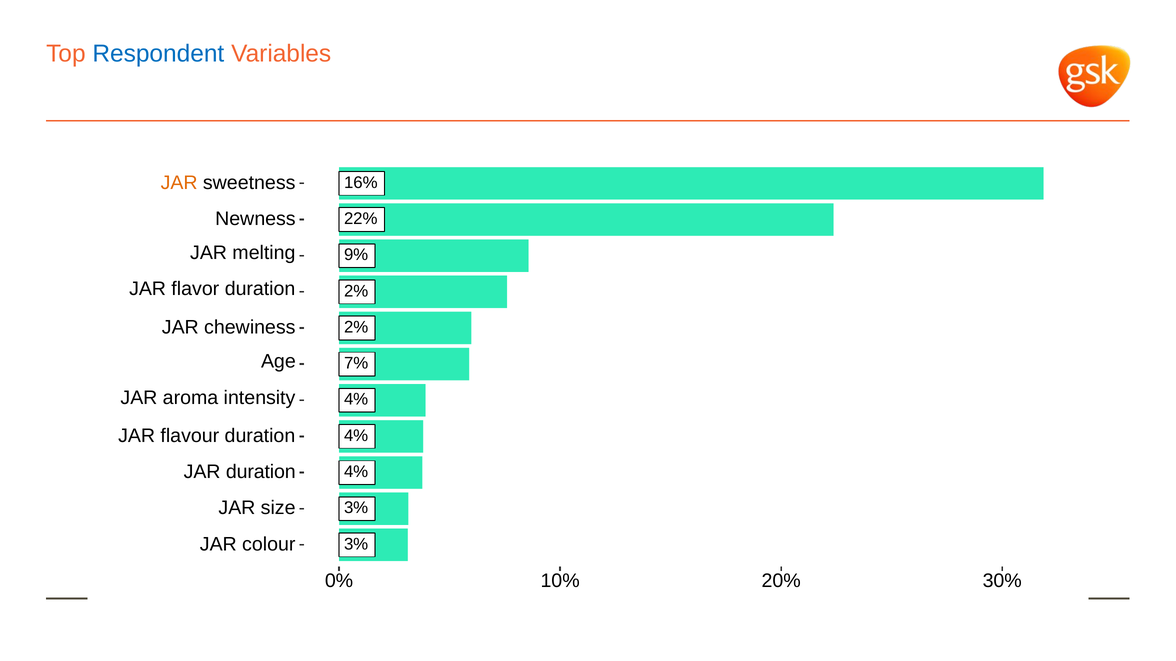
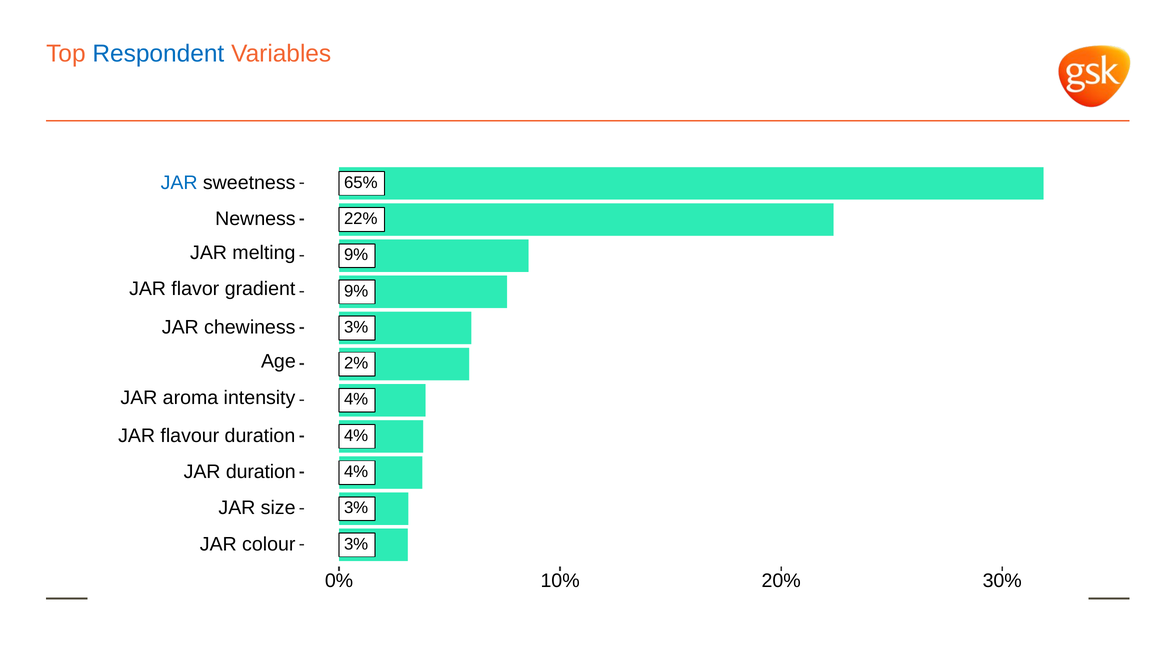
JAR colour: orange -> blue (179, 183)
16%: 16% -> 65% (361, 183)
flavor duration: duration -> gradient (260, 289)
2%: 2% -> 9% (356, 291)
2%: 2% -> 3% (356, 327)
7%: 7% -> 2% (356, 364)
